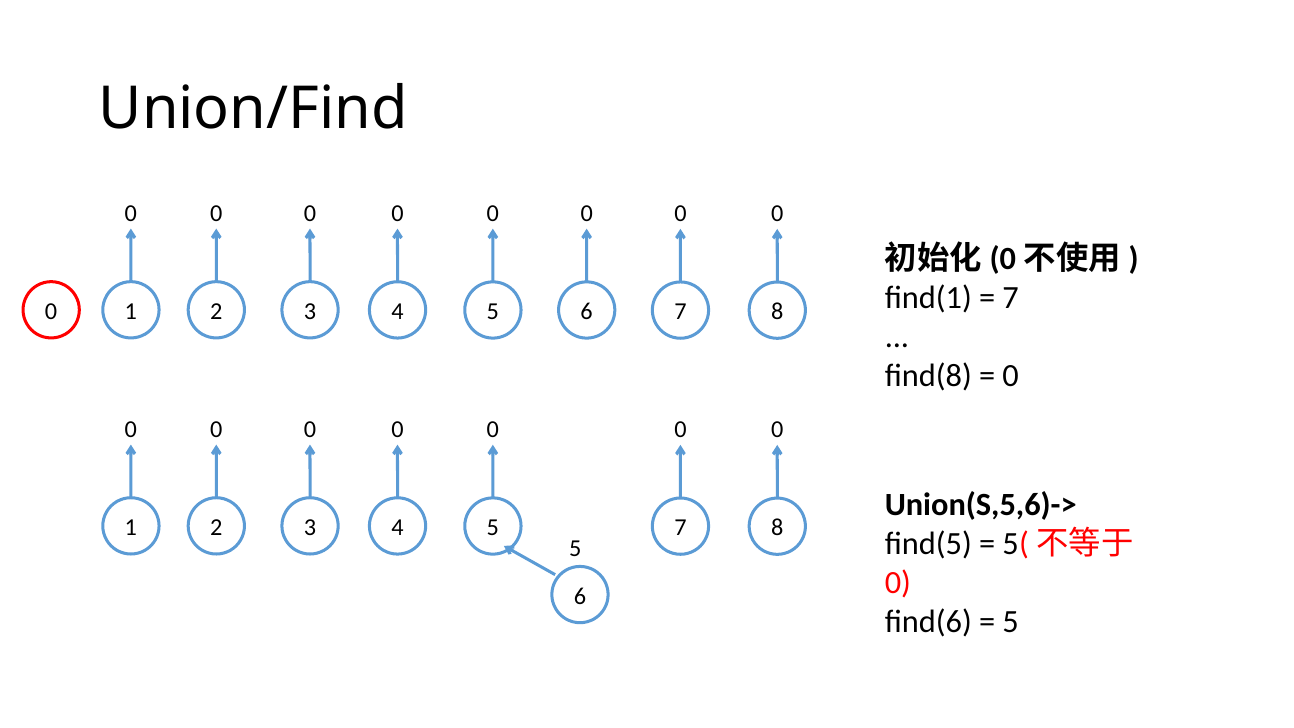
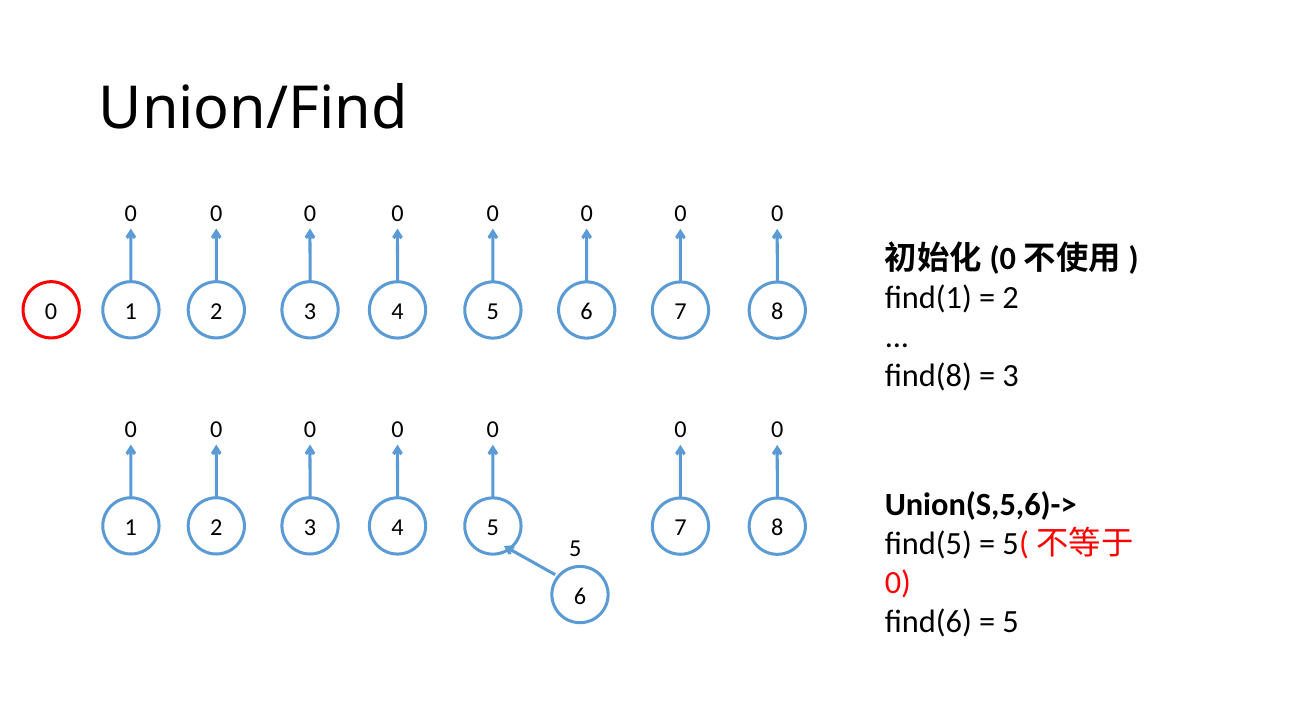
7: 7 -> 2 (1011, 298)
0: 0 -> 3 (1011, 376)
